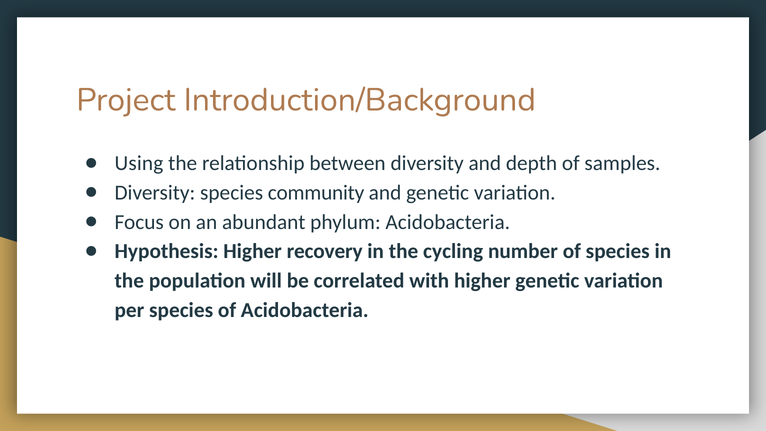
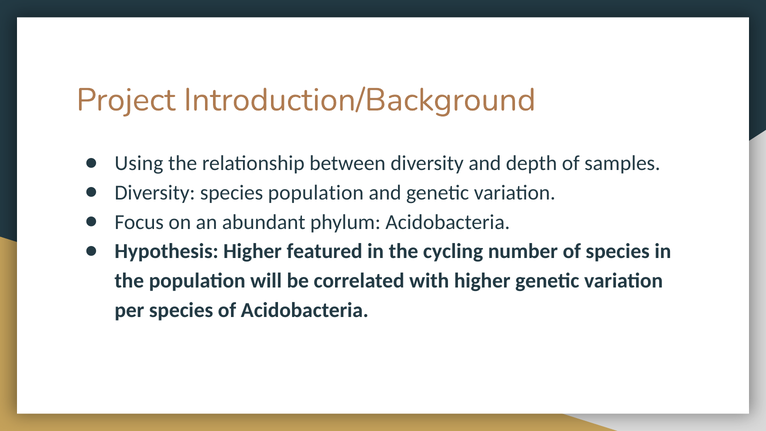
species community: community -> population (316, 193)
recovery: recovery -> featured (325, 251)
